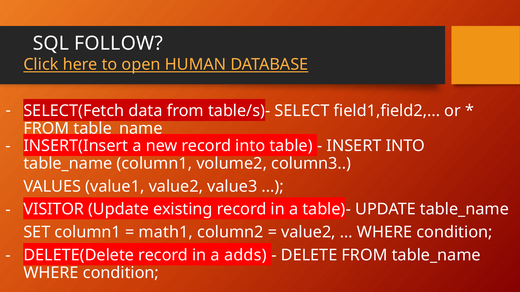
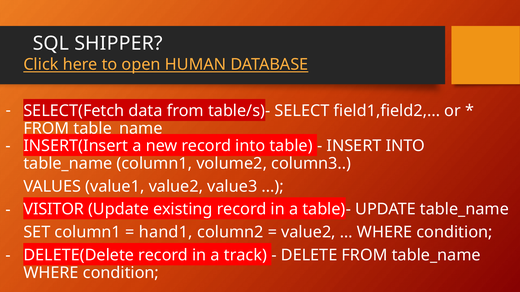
FOLLOW: FOLLOW -> SHIPPER (119, 43)
math1: math1 -> hand1 (166, 233)
adds: adds -> track (245, 256)
